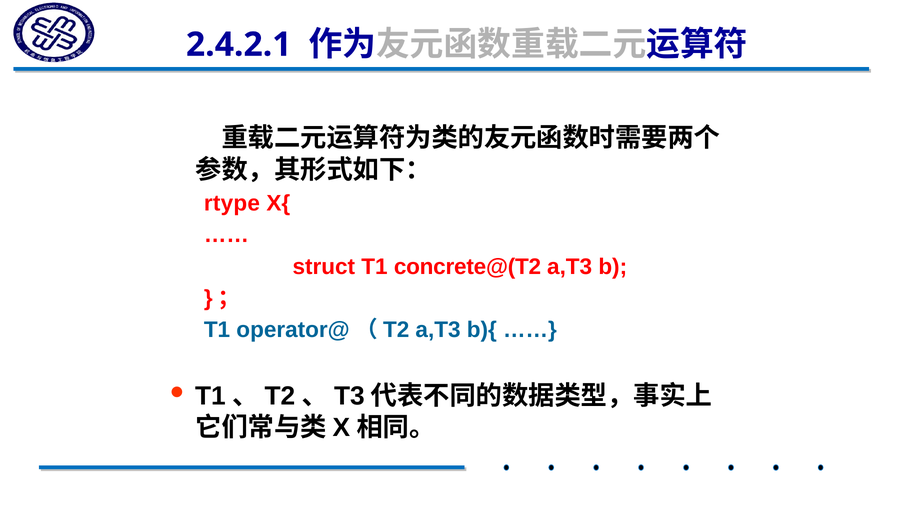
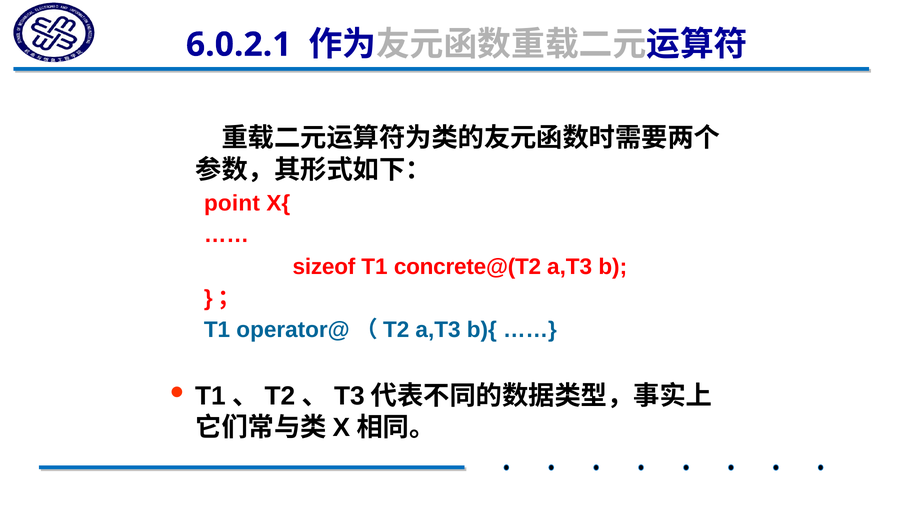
2.4.2.1: 2.4.2.1 -> 6.0.2.1 (239, 45)
rtype: rtype -> point (232, 203)
struct: struct -> sizeof (324, 266)
